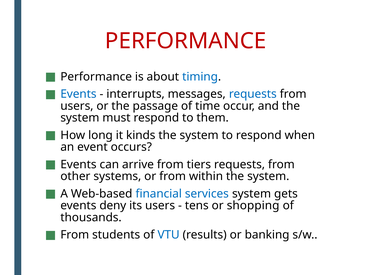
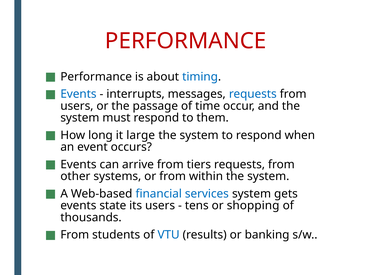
kinds: kinds -> large (141, 135)
deny: deny -> state (113, 206)
